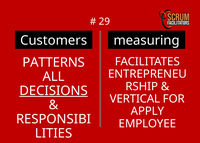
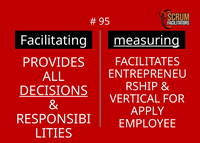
29: 29 -> 95 (104, 21)
Customers: Customers -> Facilitating (54, 40)
measuring underline: none -> present (147, 40)
PATTERNS: PATTERNS -> PROVIDES (54, 62)
